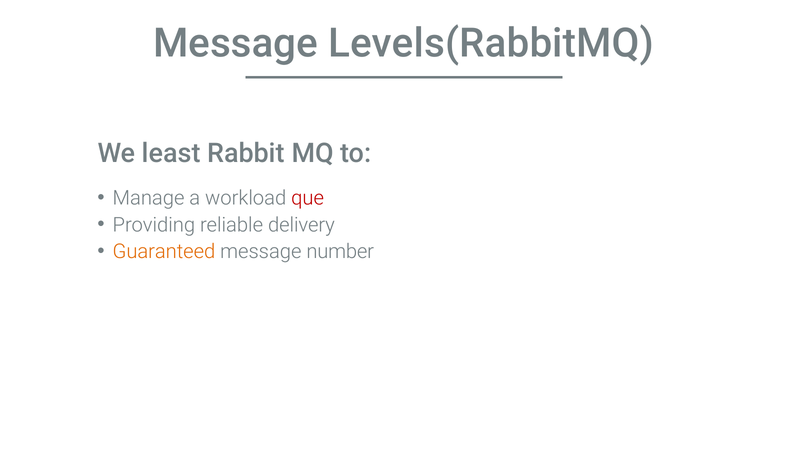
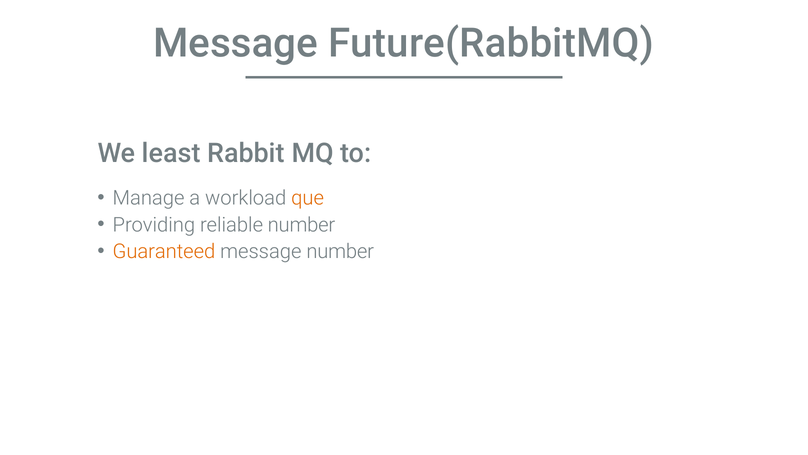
Levels(RabbitMQ: Levels(RabbitMQ -> Future(RabbitMQ (491, 43)
que colour: red -> orange (308, 198)
reliable delivery: delivery -> number (301, 225)
